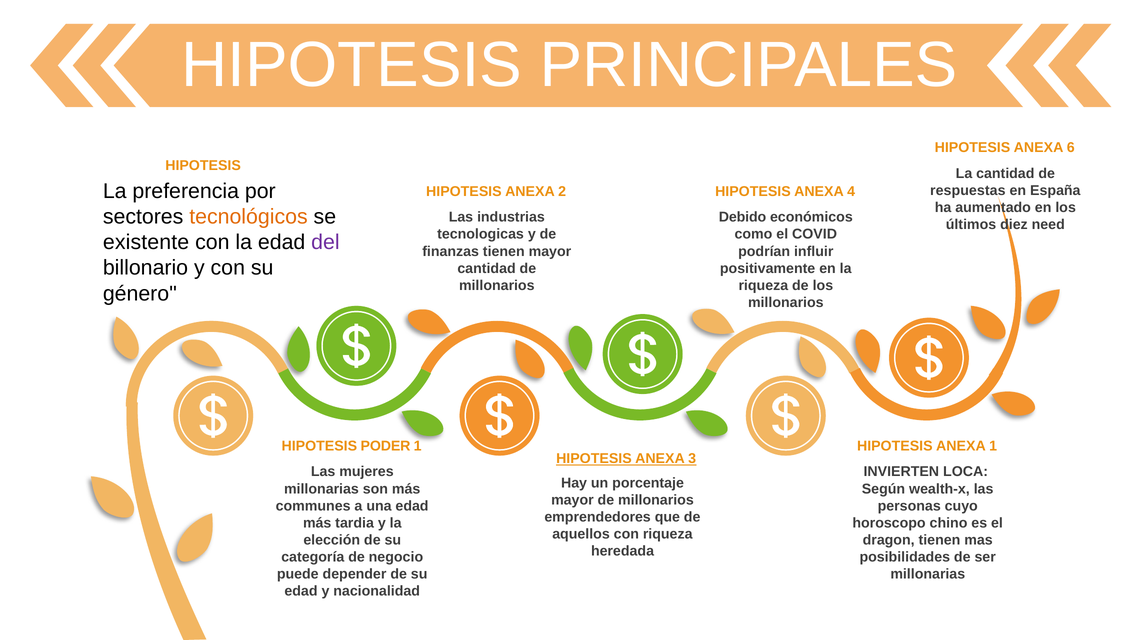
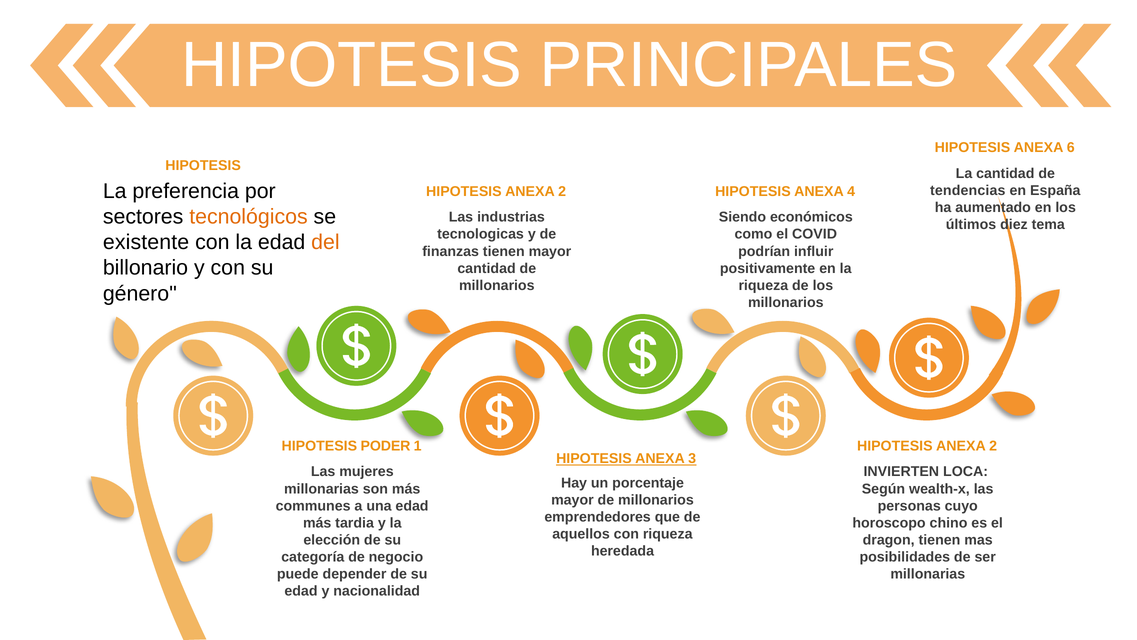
respuestas: respuestas -> tendencias (968, 191)
Debido: Debido -> Siendo (742, 217)
need: need -> tema (1048, 225)
del colour: purple -> orange (325, 242)
1: 1 -> 2 (993, 446)
